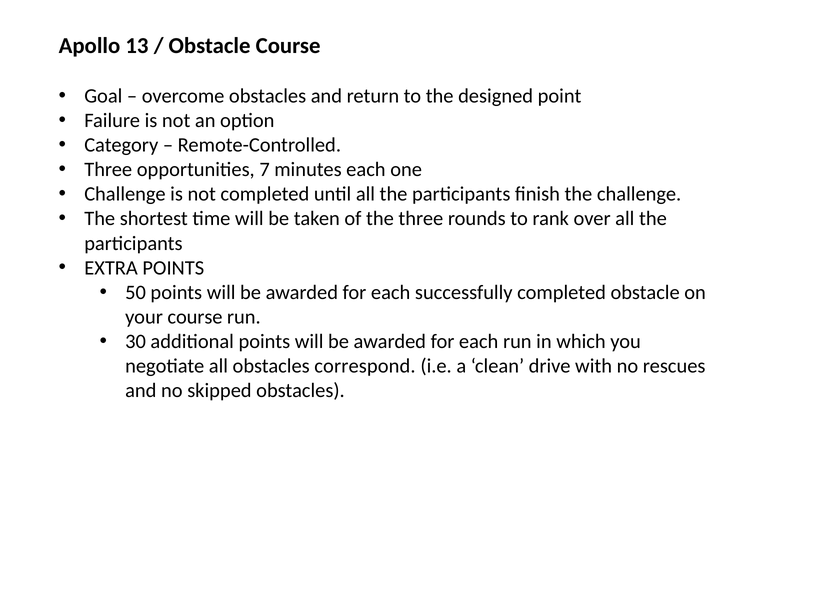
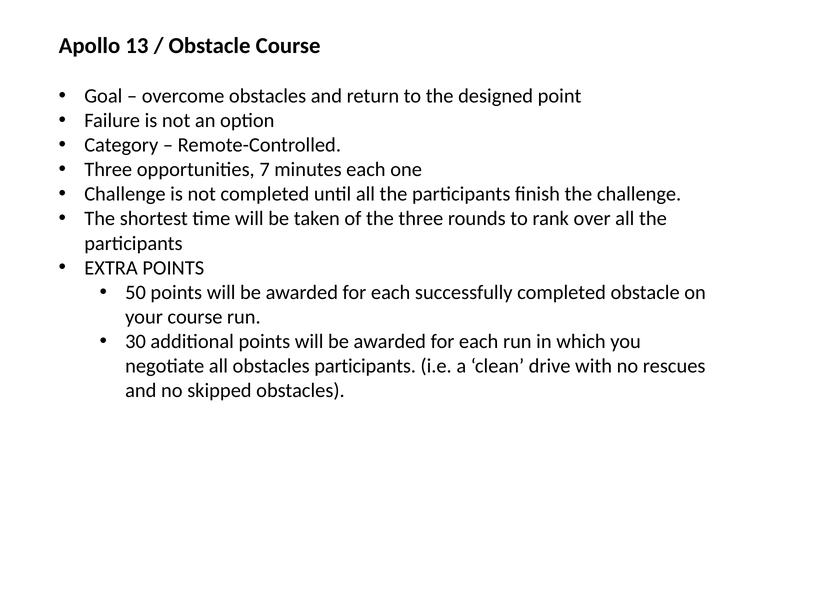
obstacles correspond: correspond -> participants (365, 366)
